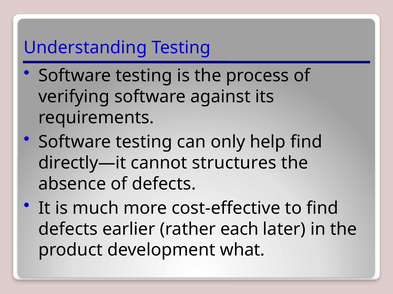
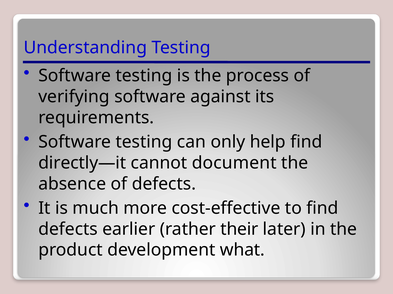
structures: structures -> document (234, 163)
each: each -> their (239, 230)
